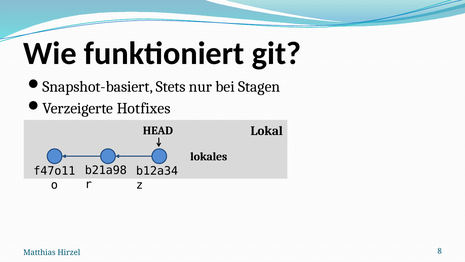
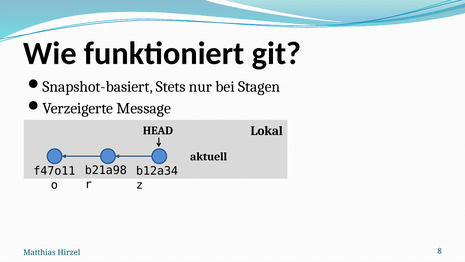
Hotfixes: Hotfixes -> Message (144, 108)
lokales: lokales -> aktuell (209, 157)
